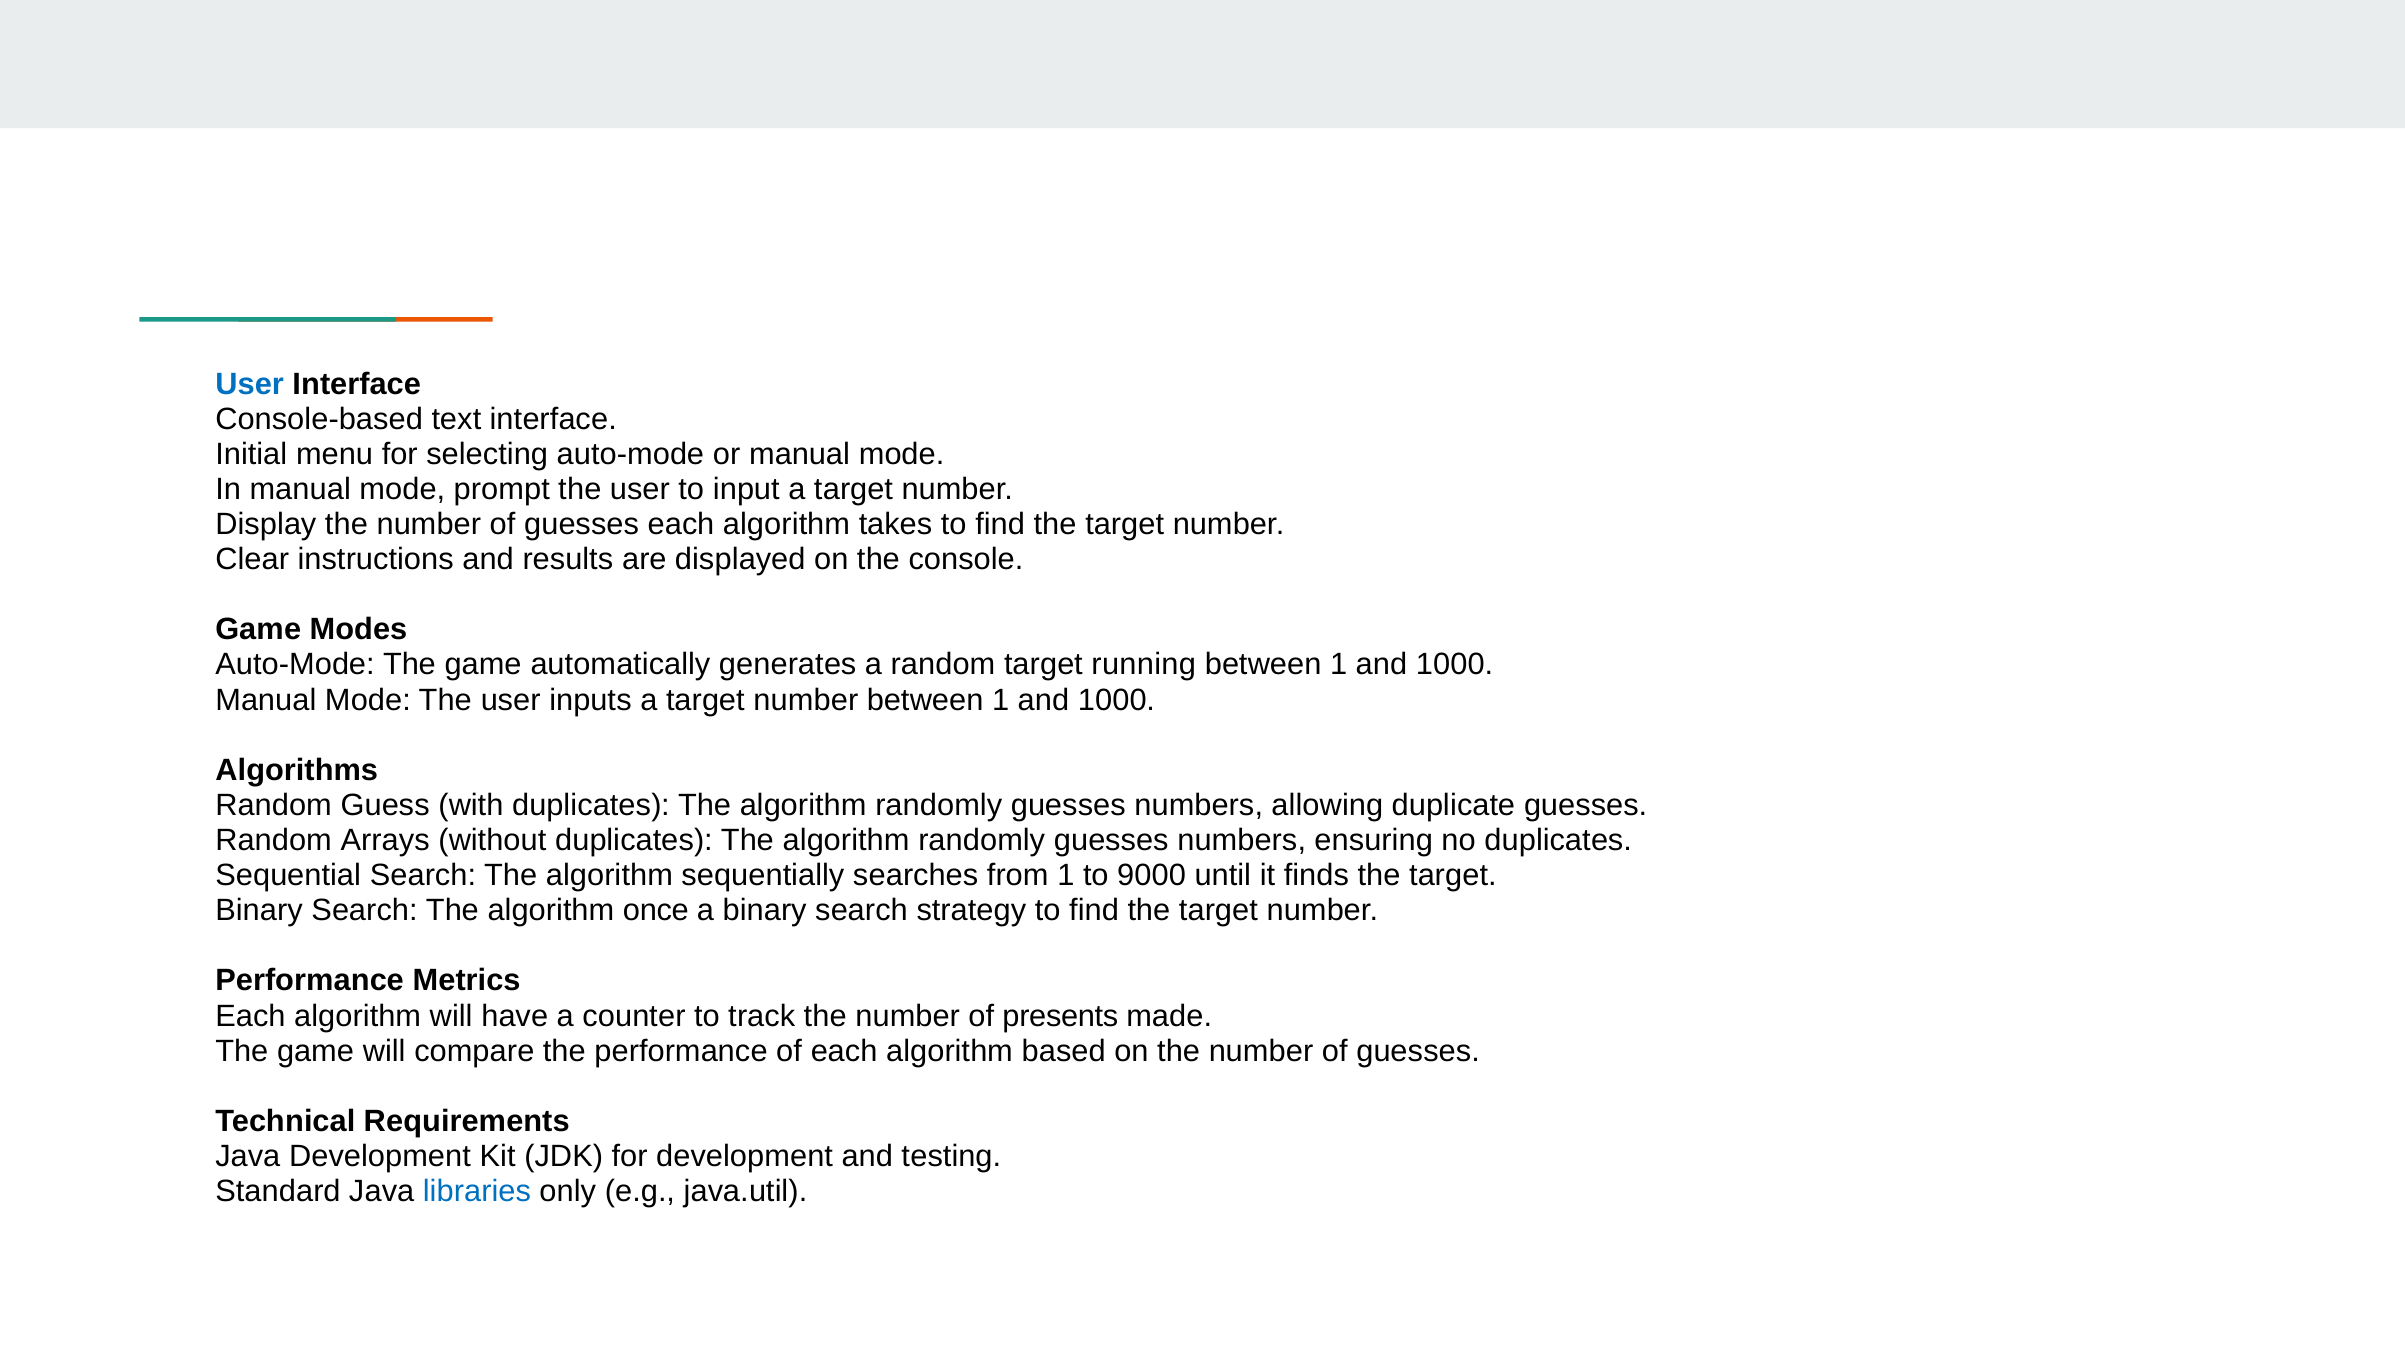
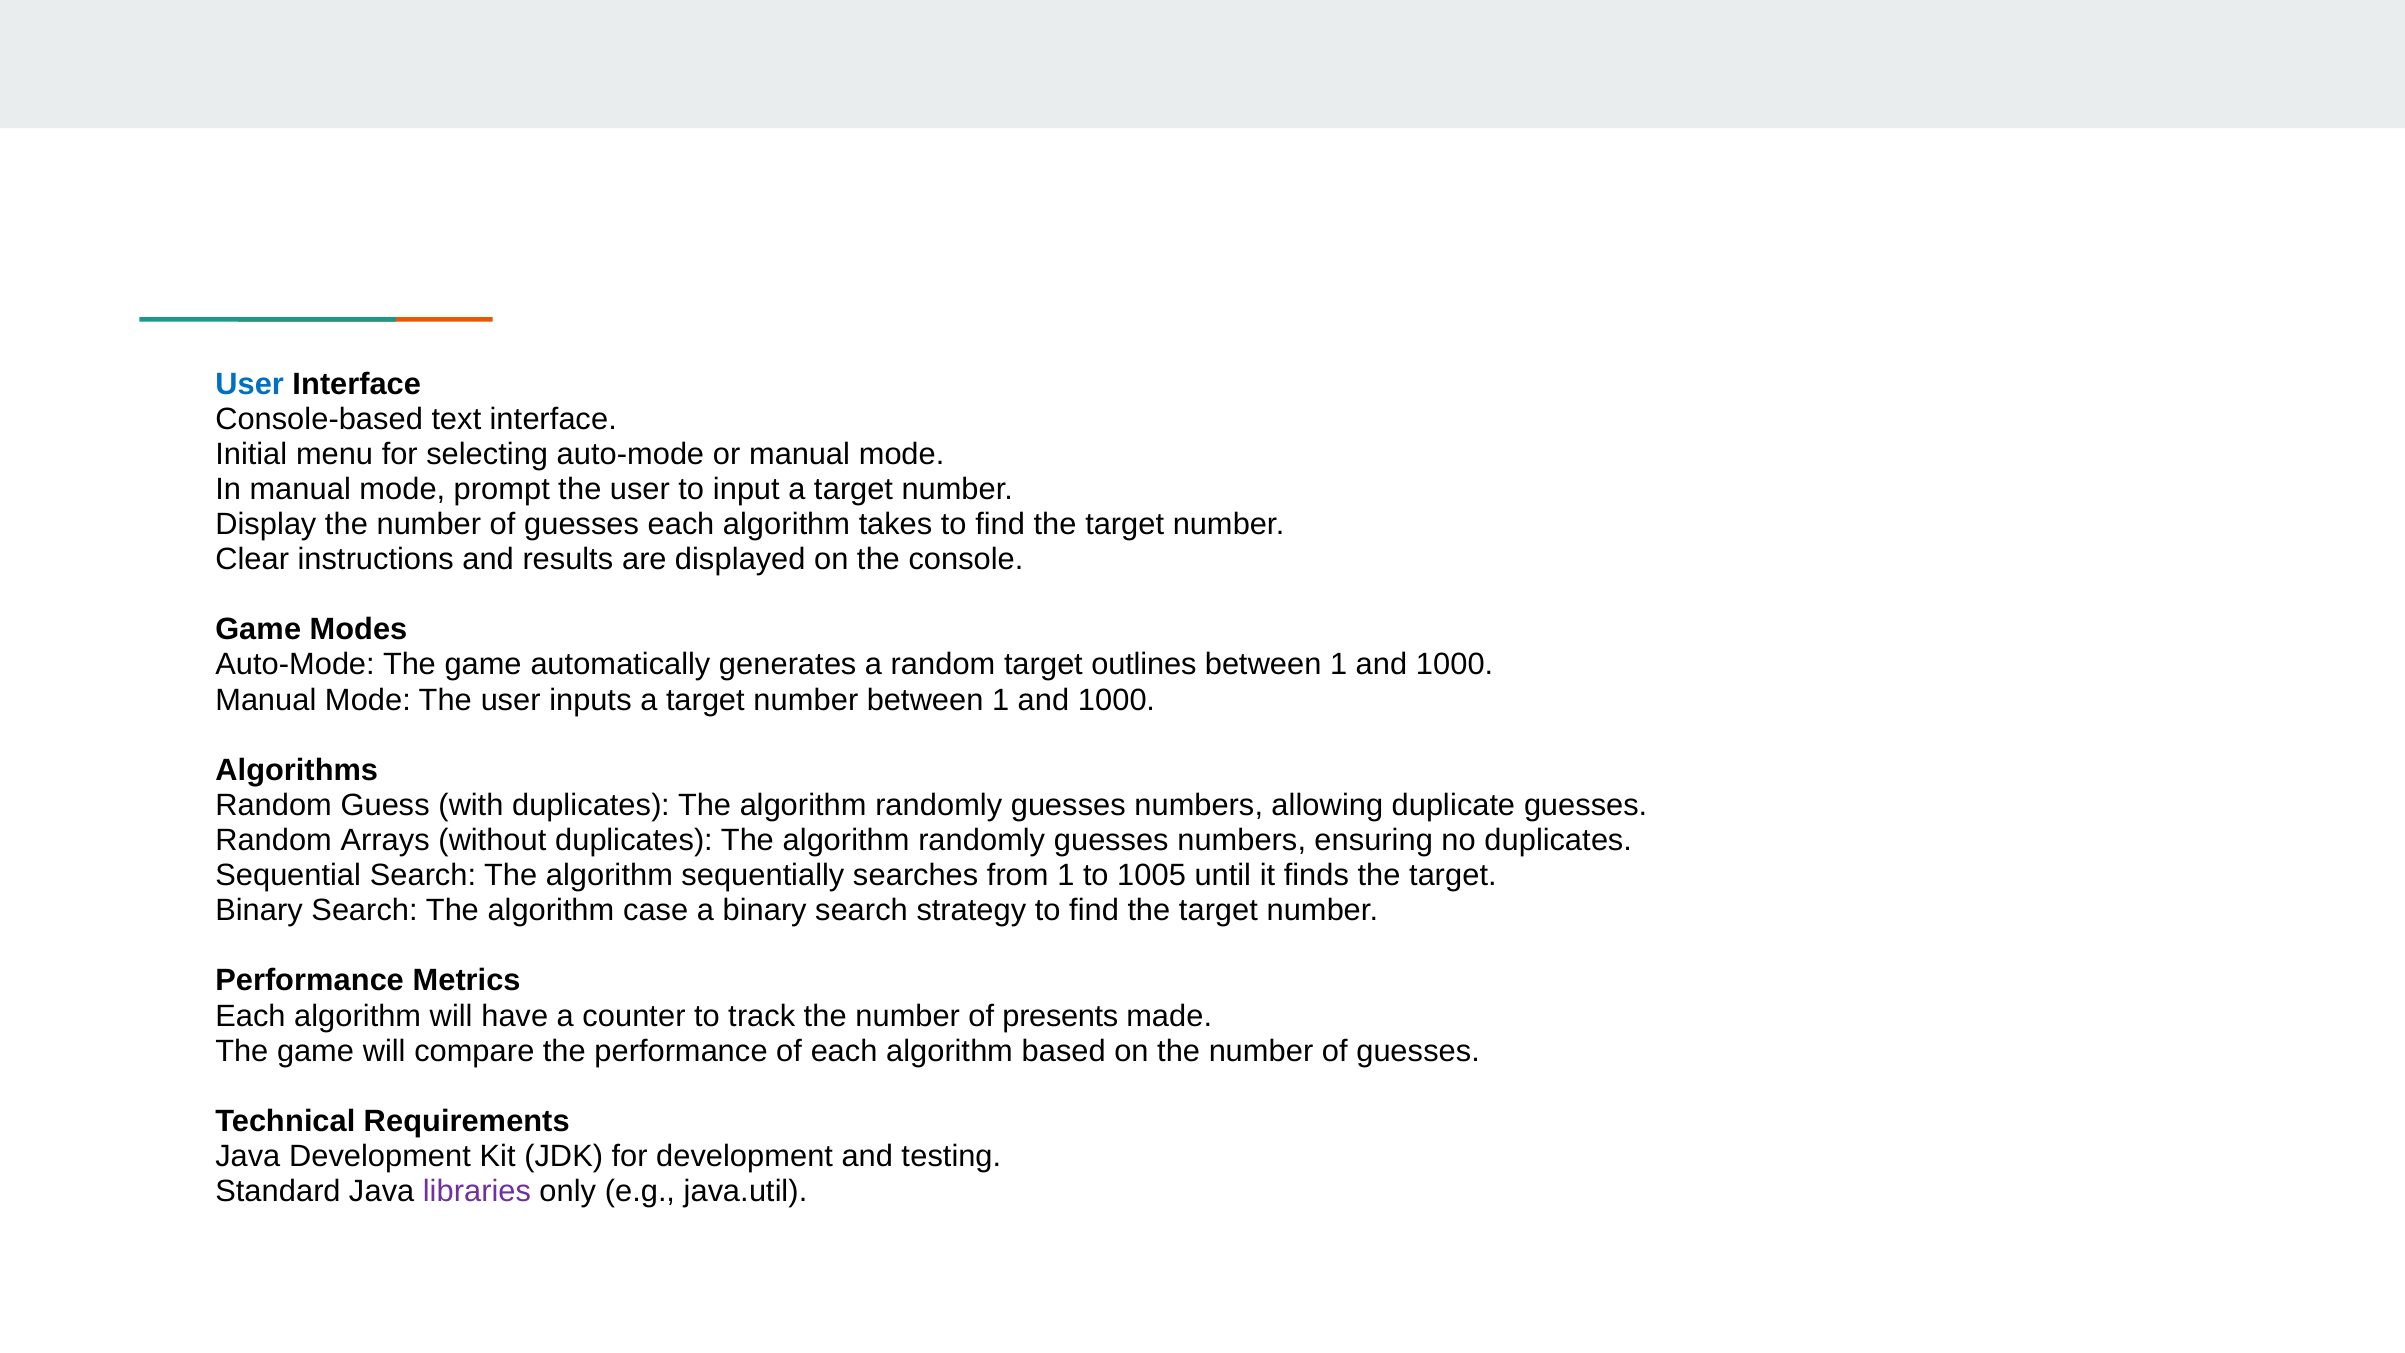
running: running -> outlines (1144, 665)
9000: 9000 -> 1005 (1152, 875)
once: once -> case (656, 911)
libraries colour: blue -> purple (477, 1191)
